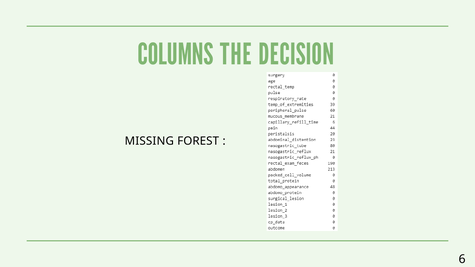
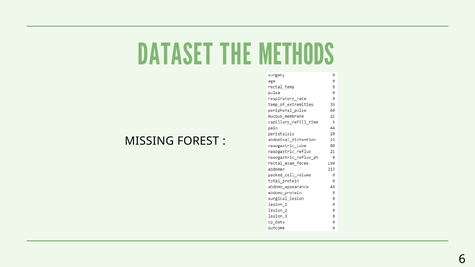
COLUMNS: COLUMNS -> DATASET (175, 55)
DECISION: DECISION -> METHODS (296, 55)
